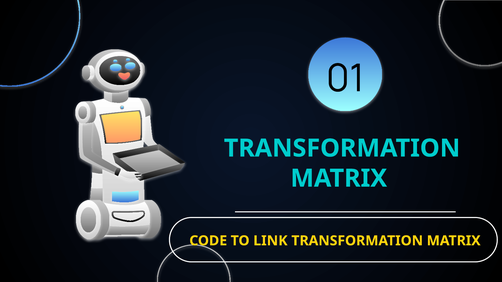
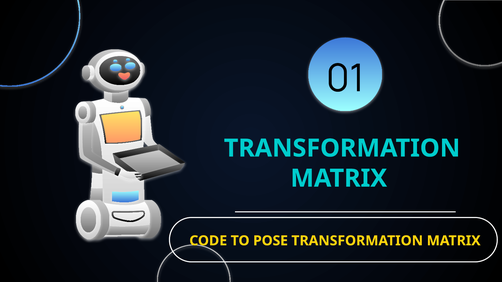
LINK: LINK -> POSE (271, 241)
